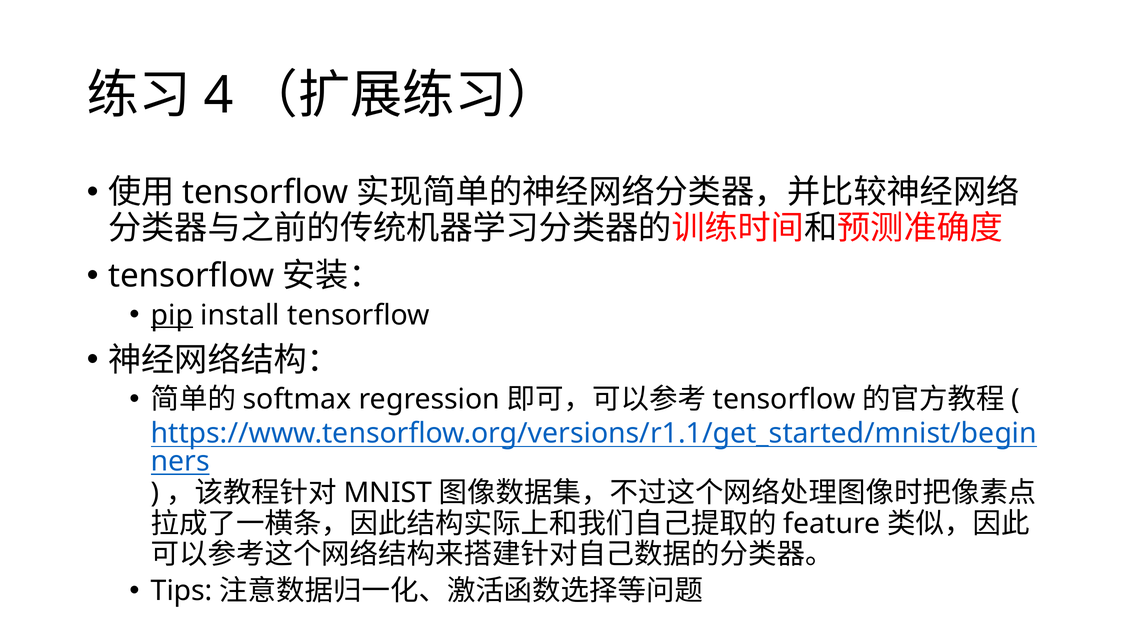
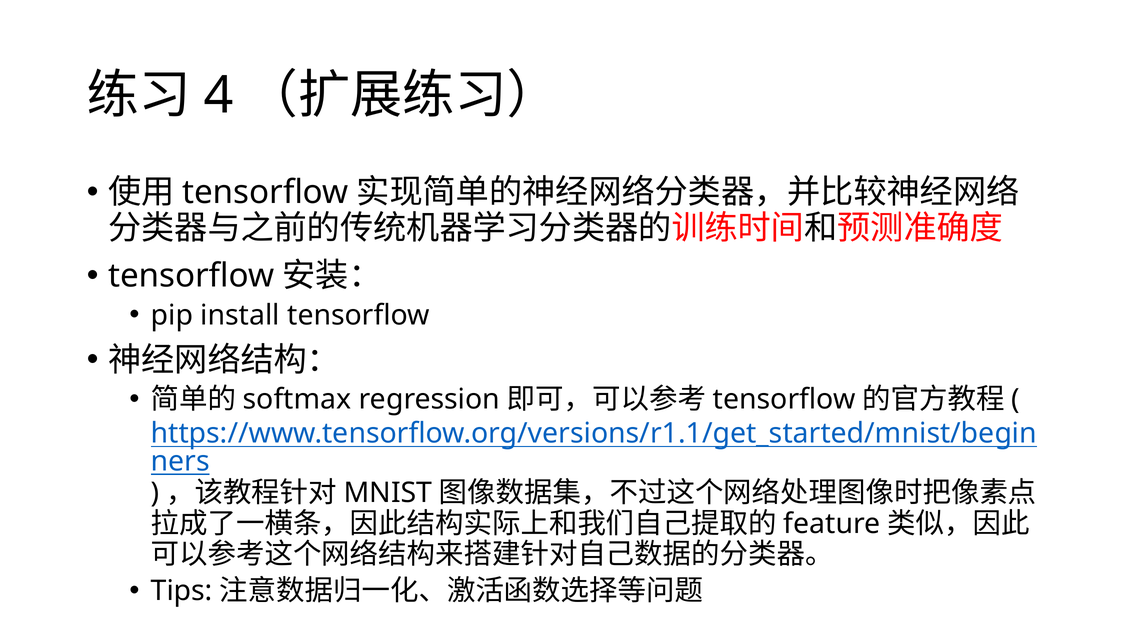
pip underline: present -> none (172, 315)
